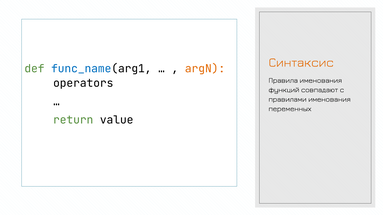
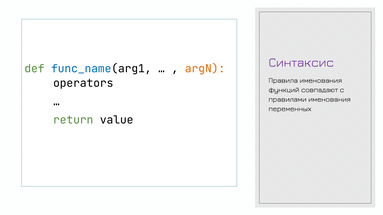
Синтаксис colour: orange -> purple (301, 63)
